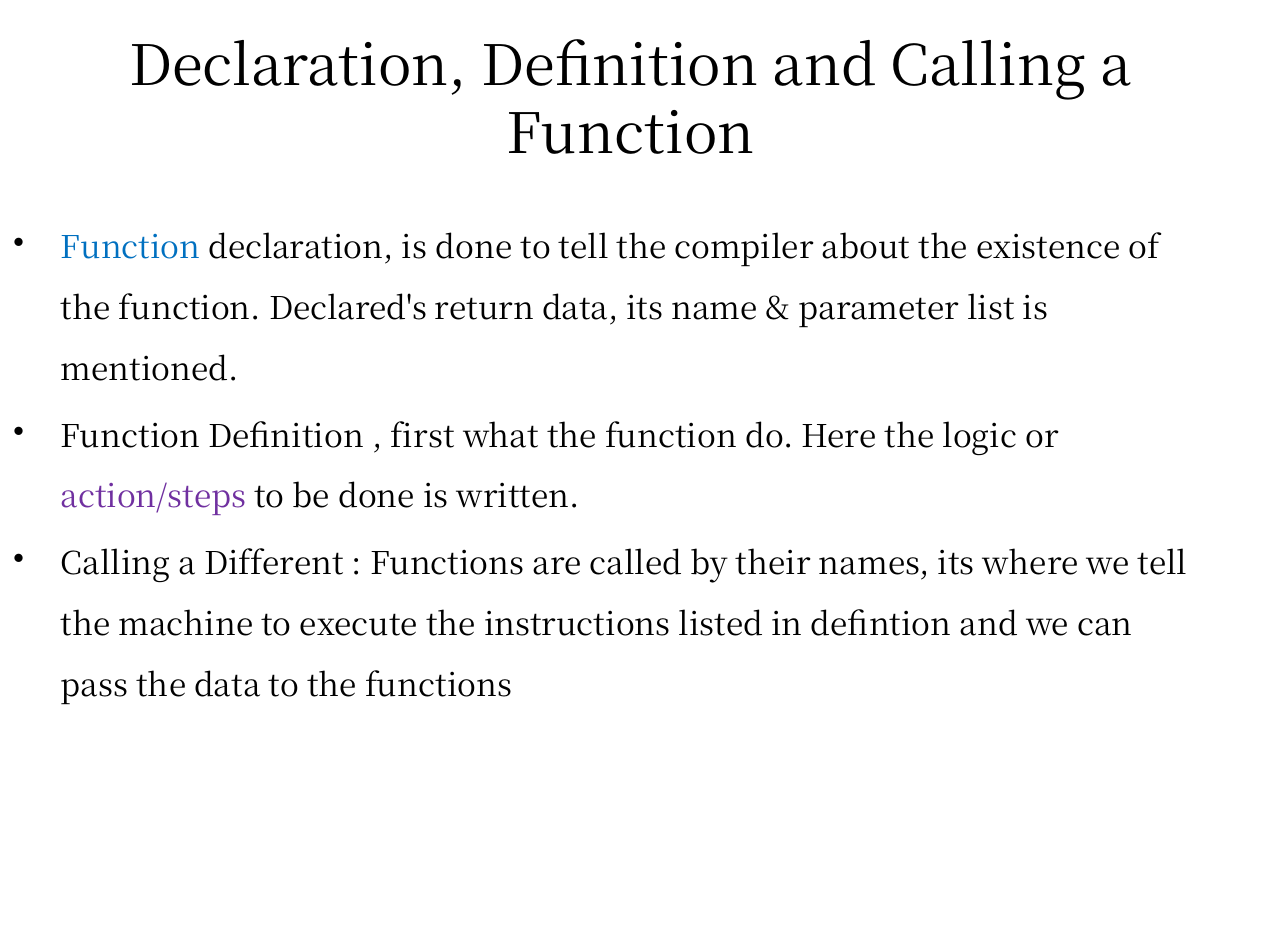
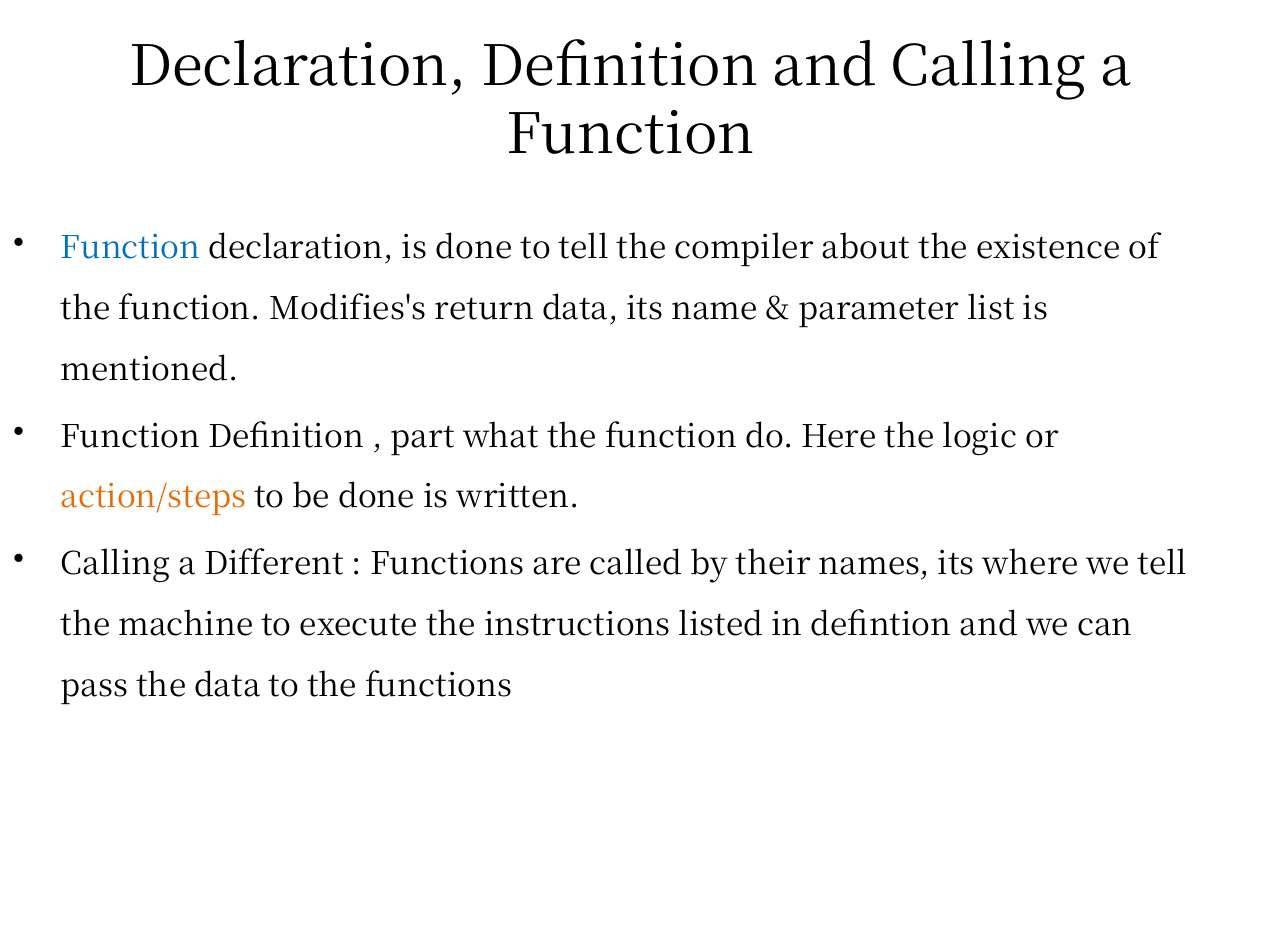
Declared's: Declared's -> Modifies's (348, 309)
first: first -> part (423, 437)
action/steps colour: purple -> orange (154, 497)
